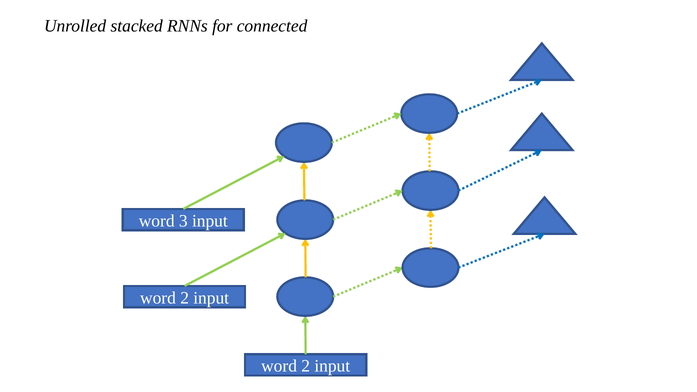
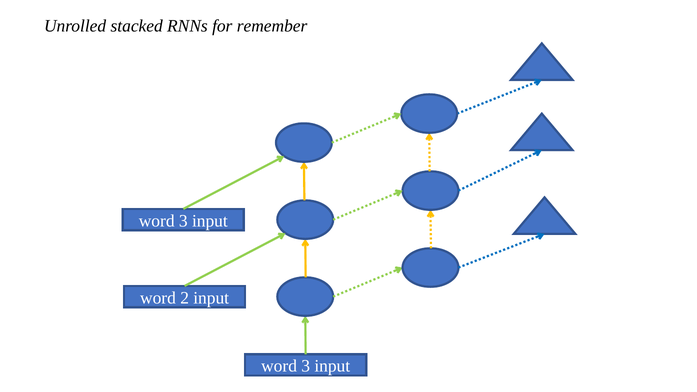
connected: connected -> remember (272, 26)
2: 2 -> 3 (306, 366)
